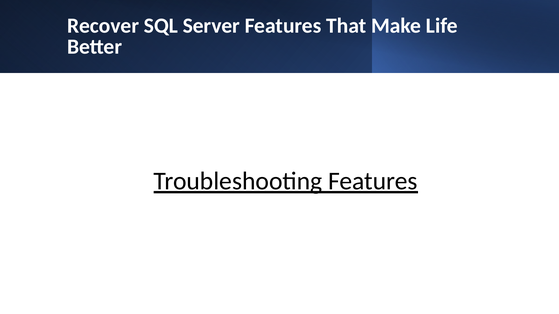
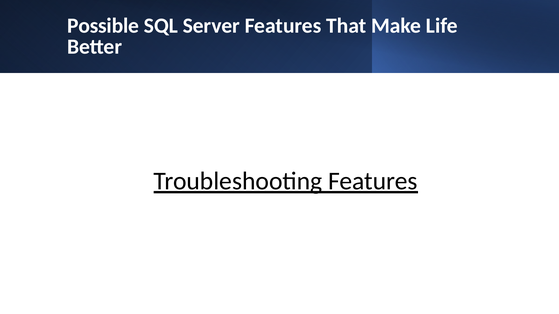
Recover: Recover -> Possible (103, 26)
